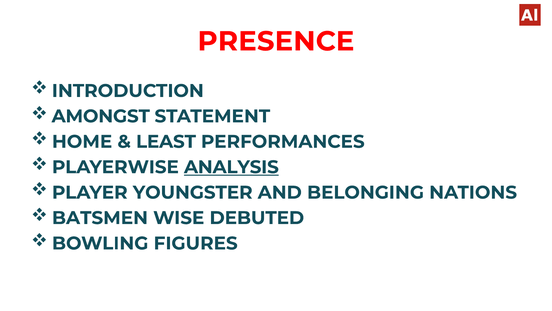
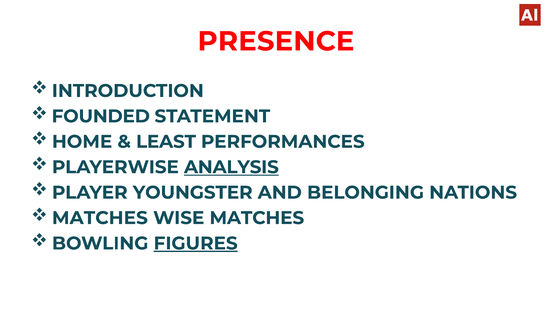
AMONGST: AMONGST -> FOUNDED (101, 116)
BATSMEN: BATSMEN -> MATCHES (100, 218)
WISE DEBUTED: DEBUTED -> MATCHES (257, 218)
FIGURES underline: none -> present (196, 243)
